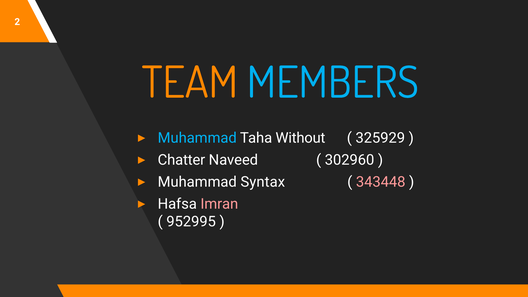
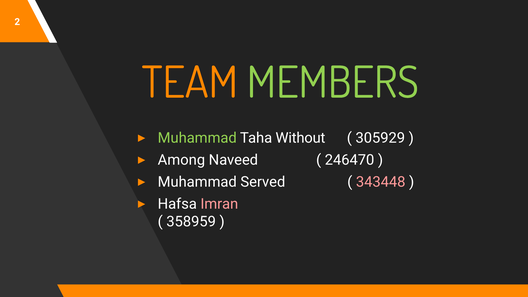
MEMBERS colour: light blue -> light green (333, 83)
Muhammad colour: light blue -> light green (197, 138)
325929: 325929 -> 305929 (380, 138)
Chatter: Chatter -> Among (181, 160)
302960: 302960 -> 246470 (350, 160)
Syntax: Syntax -> Served (263, 182)
952995: 952995 -> 358959 (191, 222)
